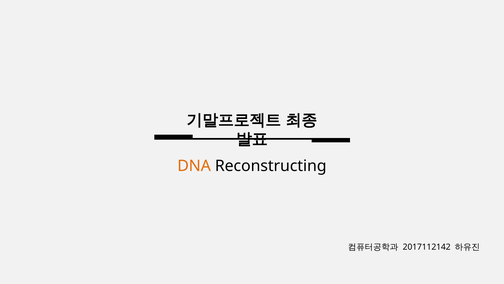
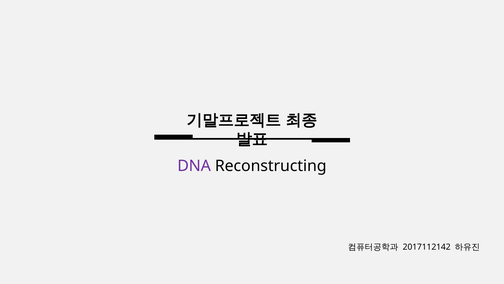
DNA colour: orange -> purple (194, 166)
